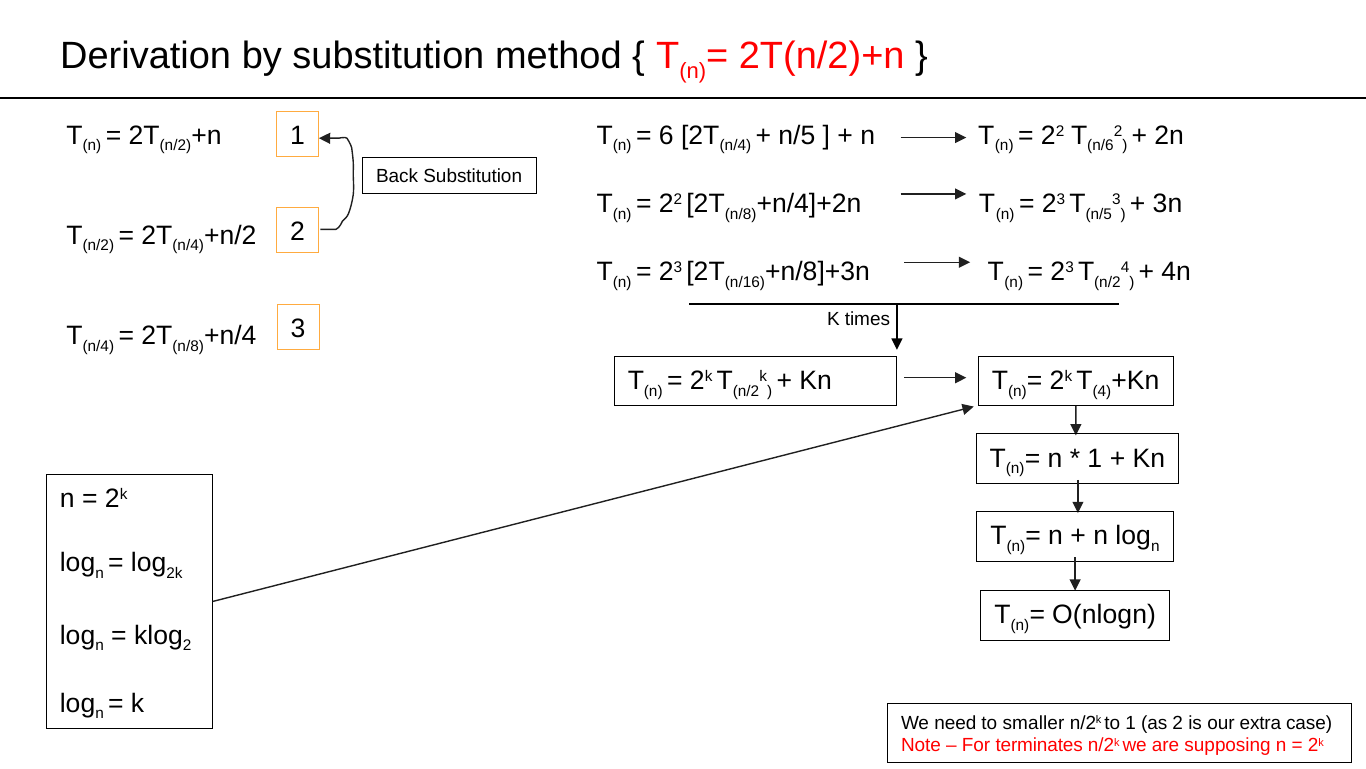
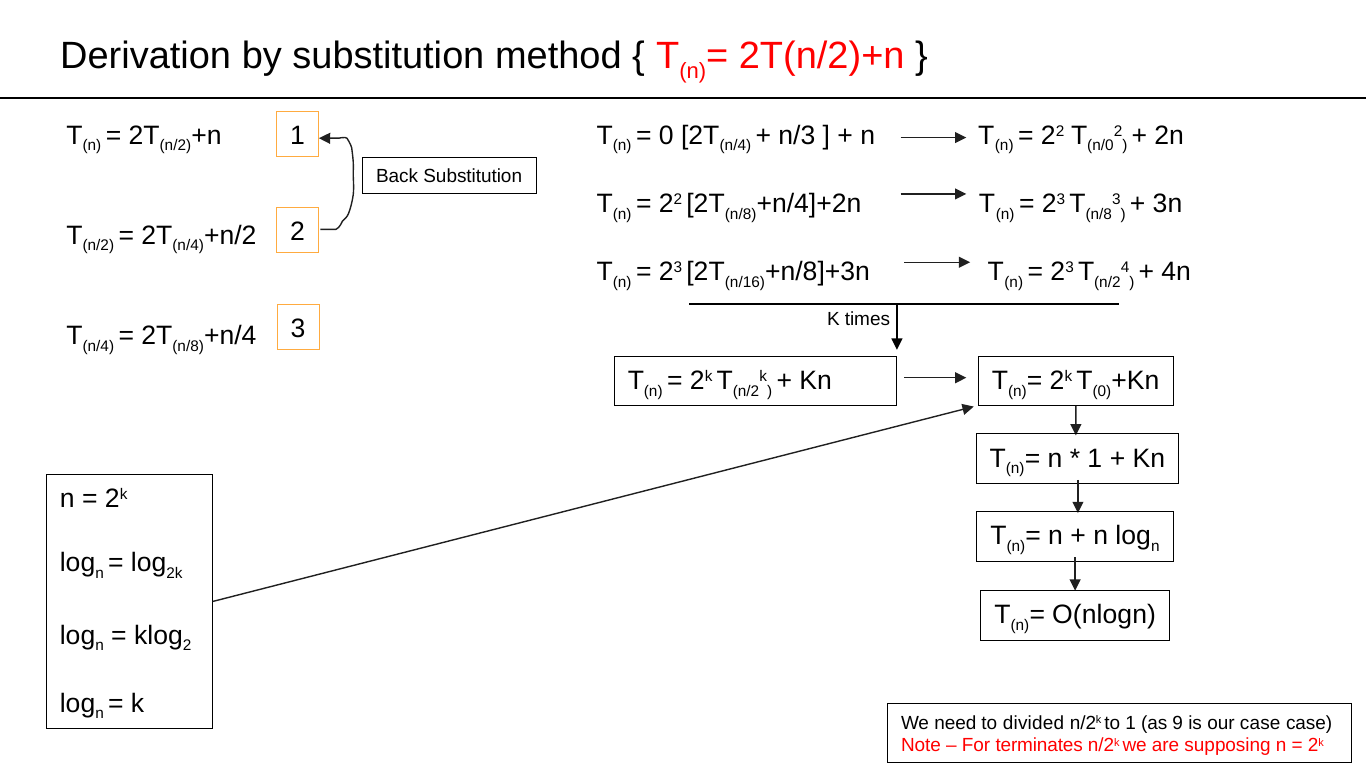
6: 6 -> 0 (666, 135)
n/5: n/5 -> n/3 (797, 135)
n/6: n/6 -> n/0 (1100, 146)
n/5: n/5 -> n/8 (1099, 214)
4: 4 -> 0 (1102, 391)
smaller: smaller -> divided (1034, 722)
as 2: 2 -> 9 (1178, 722)
our extra: extra -> case (1260, 722)
